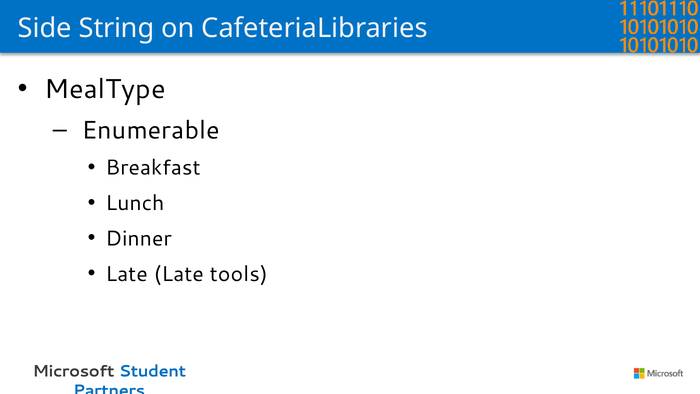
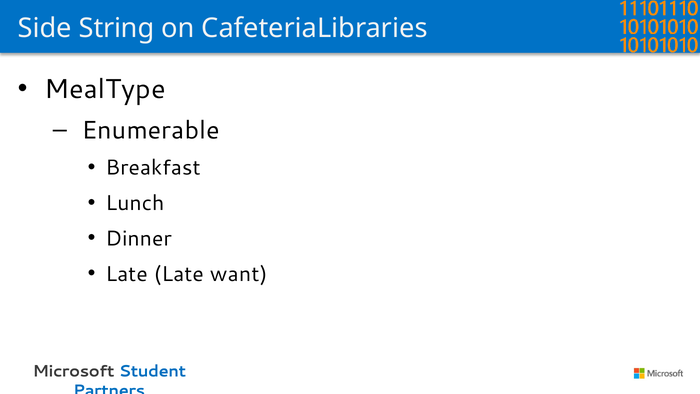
tools: tools -> want (239, 274)
